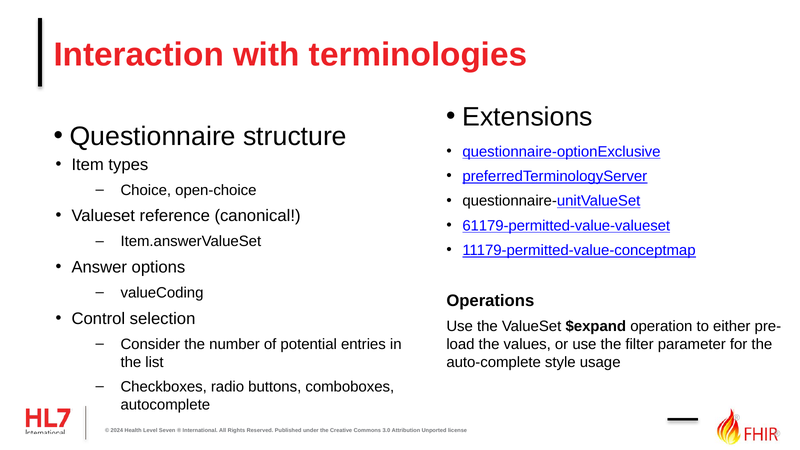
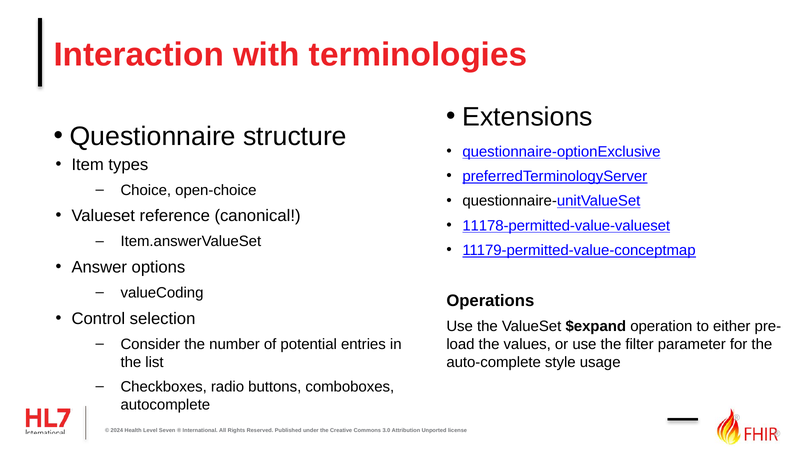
61179-permitted-value-valueset: 61179-permitted-value-valueset -> 11178-permitted-value-valueset (566, 226)
